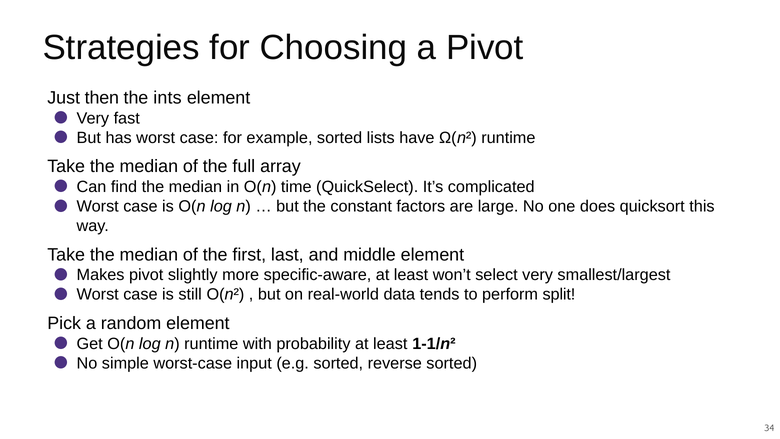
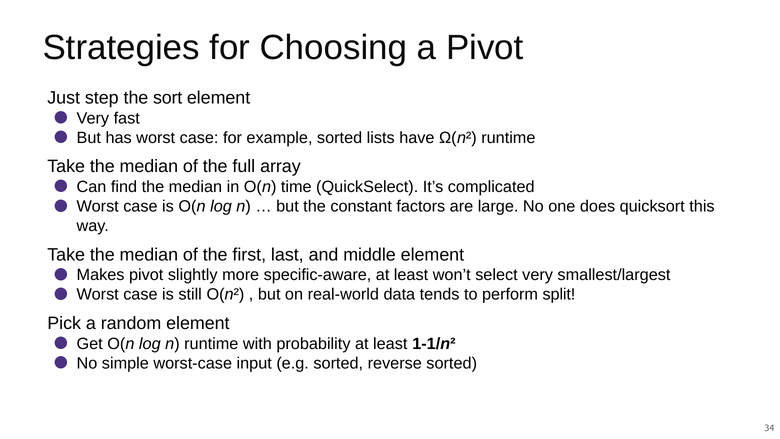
then: then -> step (102, 98)
ints: ints -> sort (168, 98)
